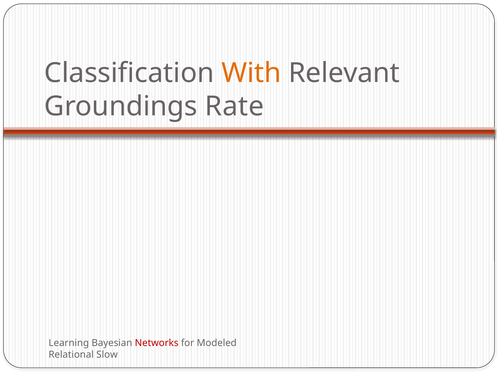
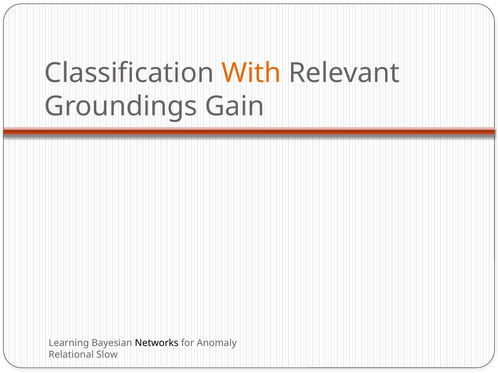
Rate: Rate -> Gain (235, 106)
Networks colour: red -> black (157, 343)
Modeled: Modeled -> Anomaly (217, 343)
